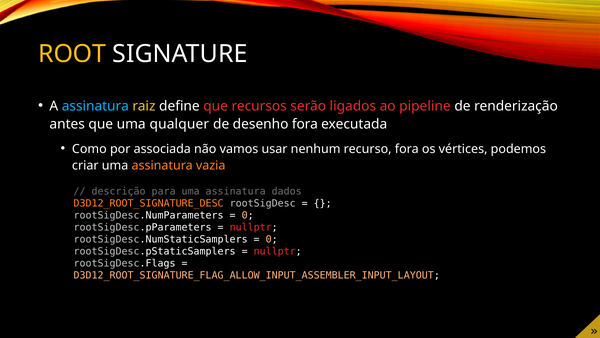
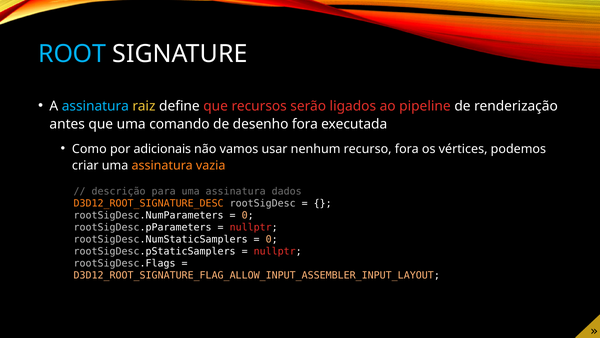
ROOT colour: yellow -> light blue (72, 54)
qualquer: qualquer -> comando (179, 124)
associada: associada -> adicionais (162, 149)
